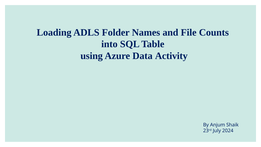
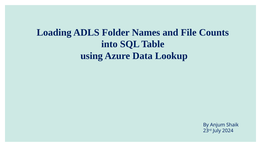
Activity: Activity -> Lookup (171, 56)
